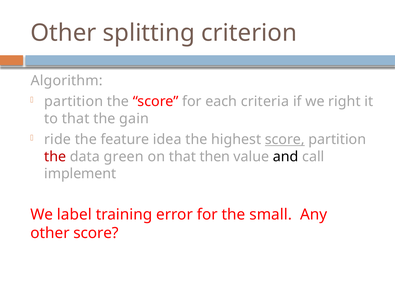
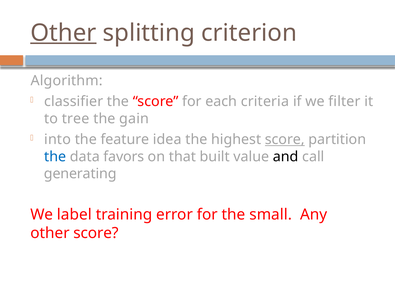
Other underline: none -> present (63, 33)
partition: partition -> classifier (74, 102)
right: right -> filter (344, 102)
to that: that -> tree (76, 119)
ride: ride -> into (58, 140)
the colour: red -> blue (55, 157)
green: green -> favors (124, 157)
then: then -> built (215, 157)
implement: implement -> generating (80, 174)
